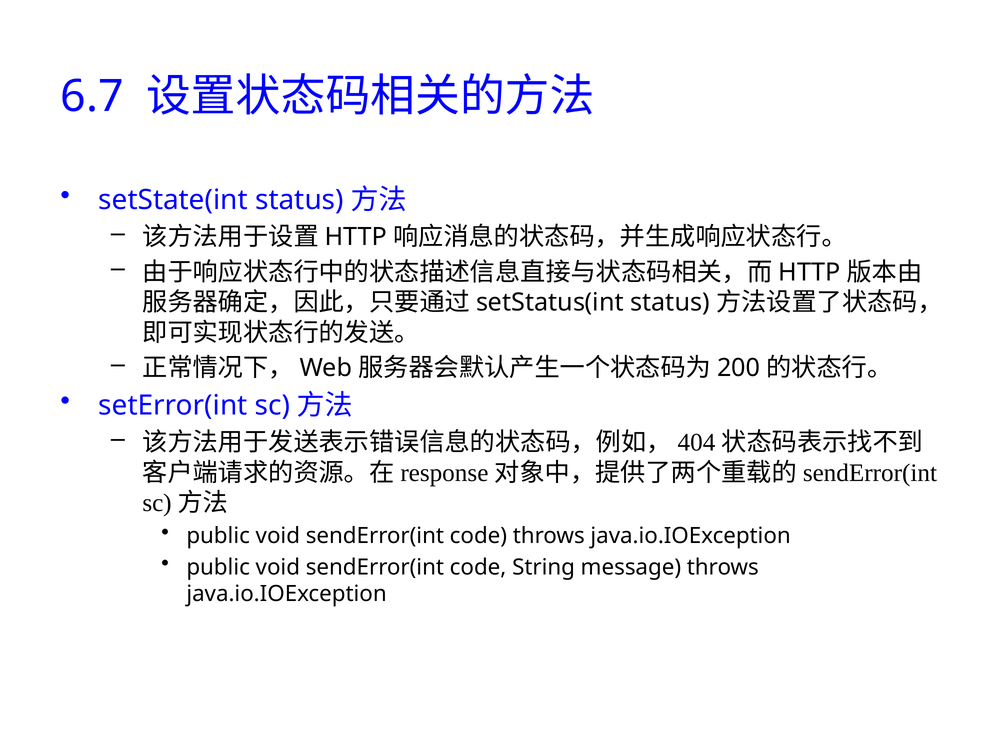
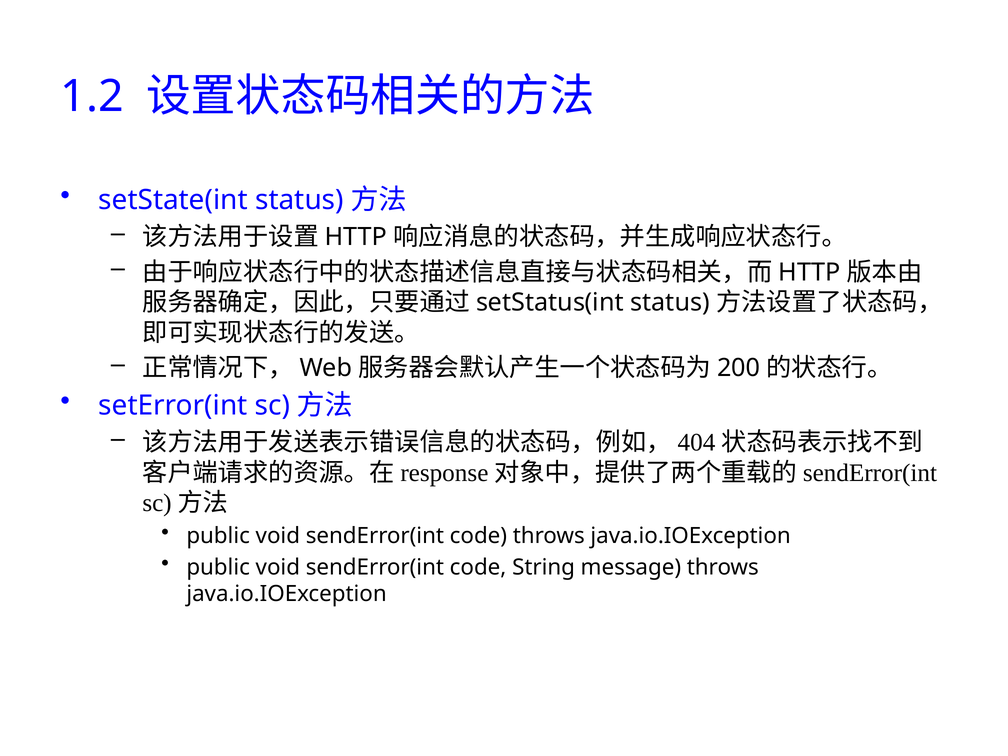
6.7: 6.7 -> 1.2 (92, 96)
